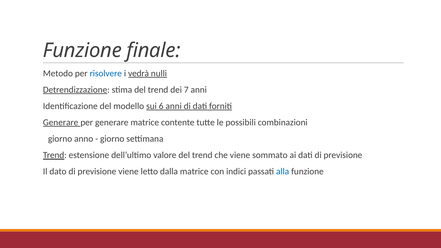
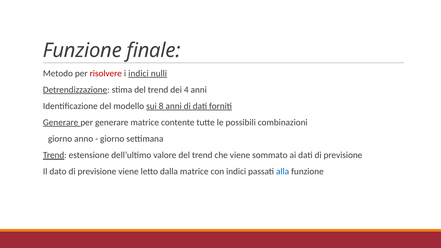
risolvere colour: blue -> red (106, 73)
i vedrà: vedrà -> indici (138, 73)
7: 7 -> 4 (186, 90)
6: 6 -> 8 (161, 106)
